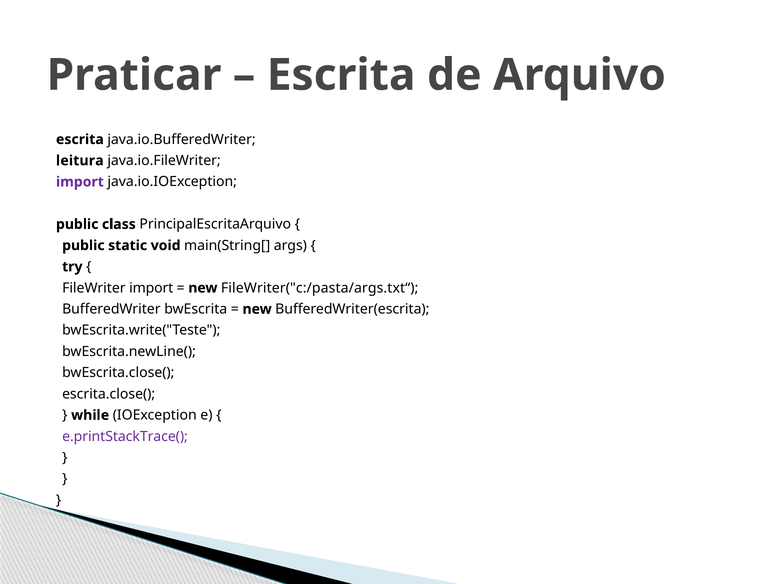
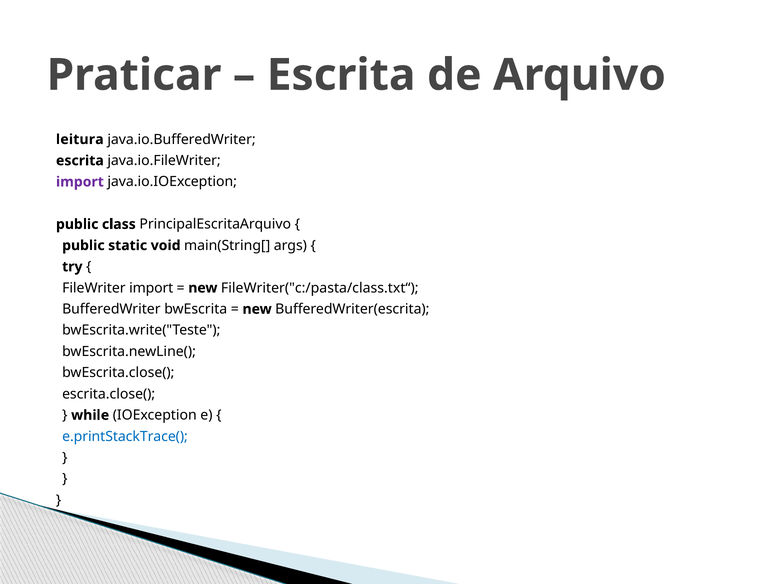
escrita: escrita -> leitura (80, 139)
leitura: leitura -> escrita (80, 161)
FileWriter("c:/pasta/args.txt“: FileWriter("c:/pasta/args.txt“ -> FileWriter("c:/pasta/class.txt“ (320, 288)
e.printStackTrace( colour: purple -> blue (125, 437)
